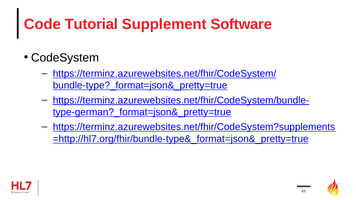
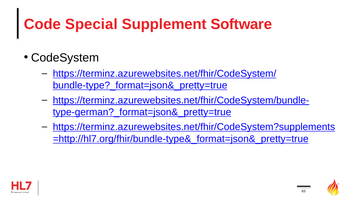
Tutorial: Tutorial -> Special (91, 24)
